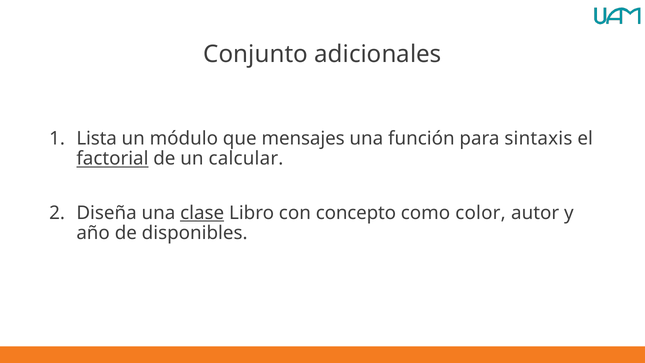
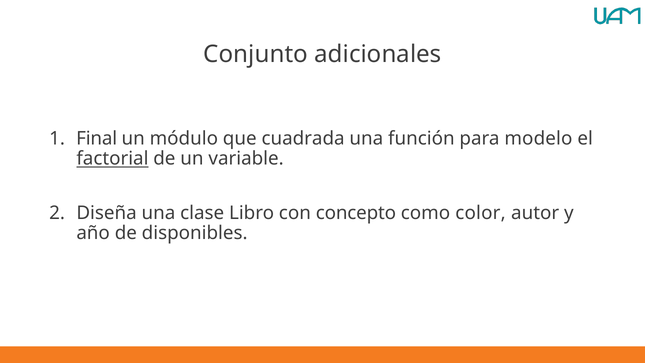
Lista: Lista -> Final (97, 138)
mensajes: mensajes -> cuadrada (303, 138)
sintaxis: sintaxis -> modelo (538, 138)
calcular: calcular -> variable (246, 159)
clase underline: present -> none (202, 213)
